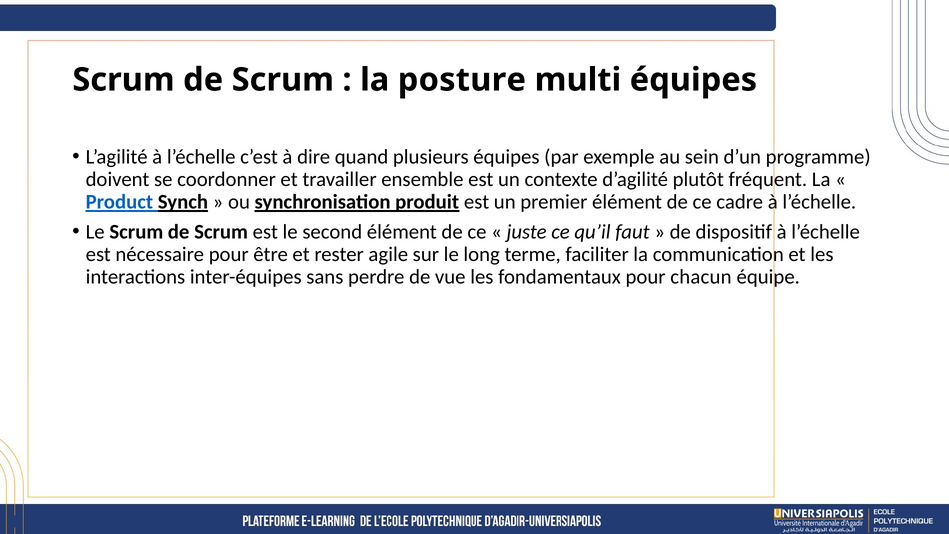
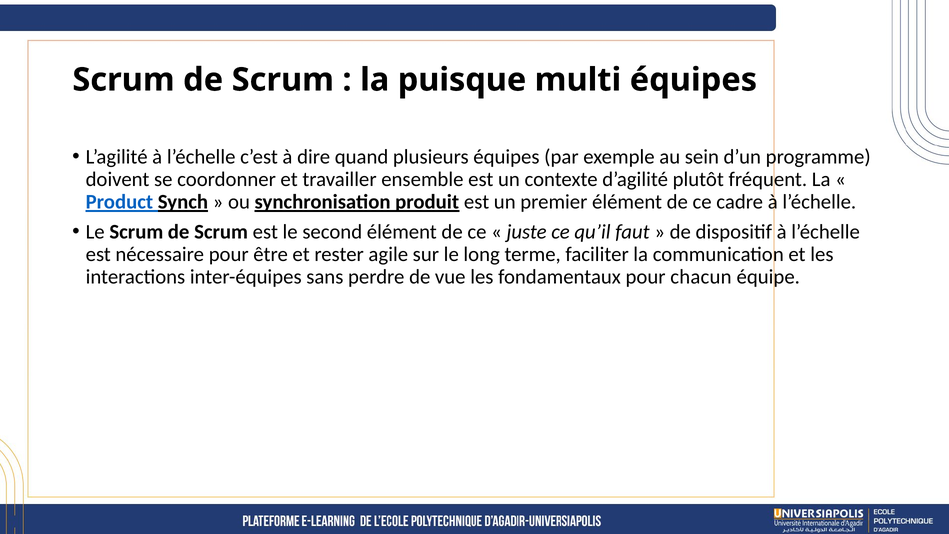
posture: posture -> puisque (462, 80)
